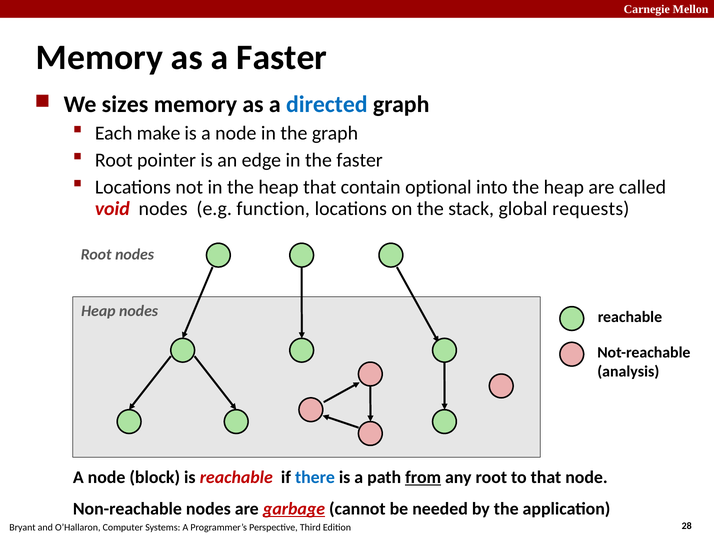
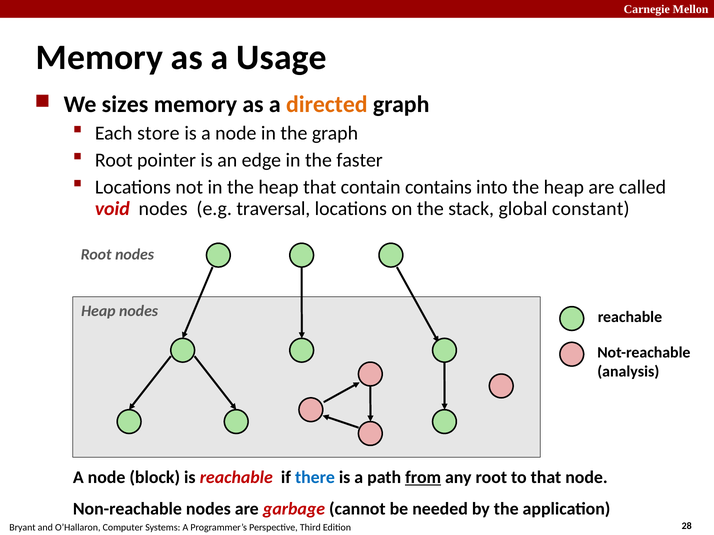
a Faster: Faster -> Usage (282, 57)
directed colour: blue -> orange (327, 104)
make: make -> store (158, 133)
optional: optional -> contains (438, 187)
function: function -> traversal (273, 209)
requests: requests -> constant (591, 209)
garbage underline: present -> none (294, 509)
